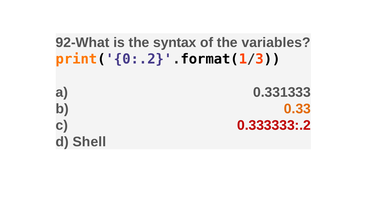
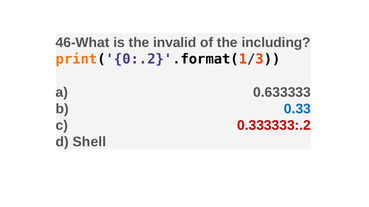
92-What: 92-What -> 46-What (83, 43)
syntax: syntax -> invalid (175, 43)
variables: variables -> including (276, 43)
0.331333: 0.331333 -> 0.633333 (282, 92)
0.33 colour: orange -> blue (297, 109)
